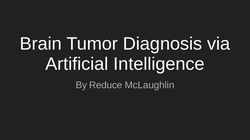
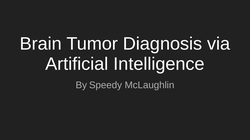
Reduce: Reduce -> Speedy (106, 86)
